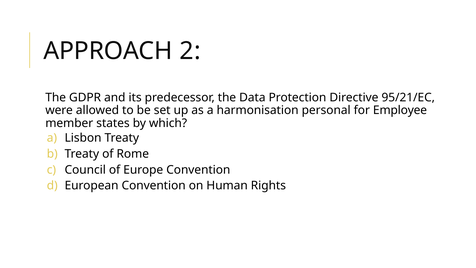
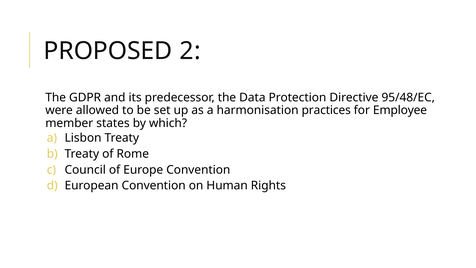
APPROACH: APPROACH -> PROPOSED (108, 51)
95/21/EC: 95/21/EC -> 95/48/EC (408, 97)
personal: personal -> practices (326, 110)
